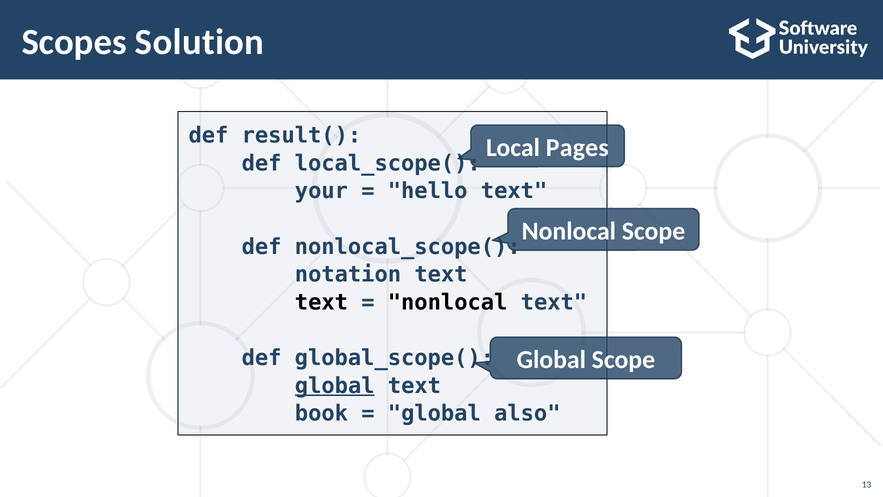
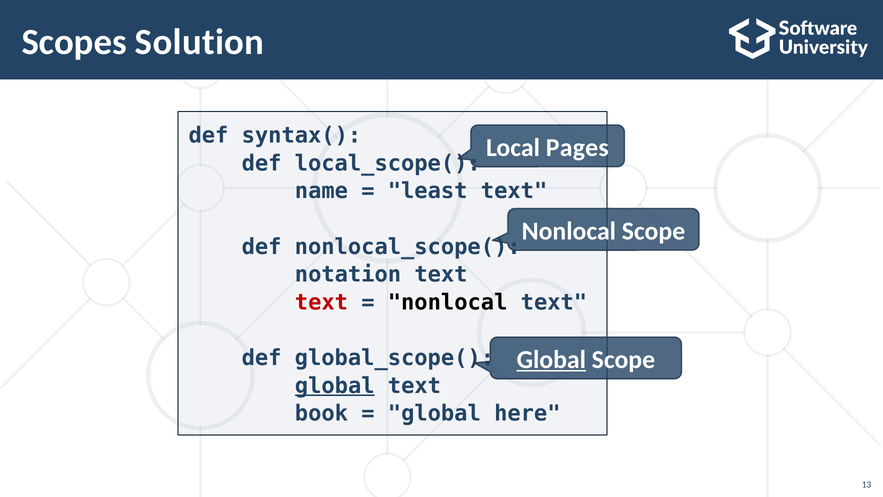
result(: result( -> syntax( (301, 135)
your: your -> name (321, 191)
hello: hello -> least (428, 191)
text colour: black -> red (321, 302)
Global underline: none -> present (551, 360)
also: also -> here (527, 413)
